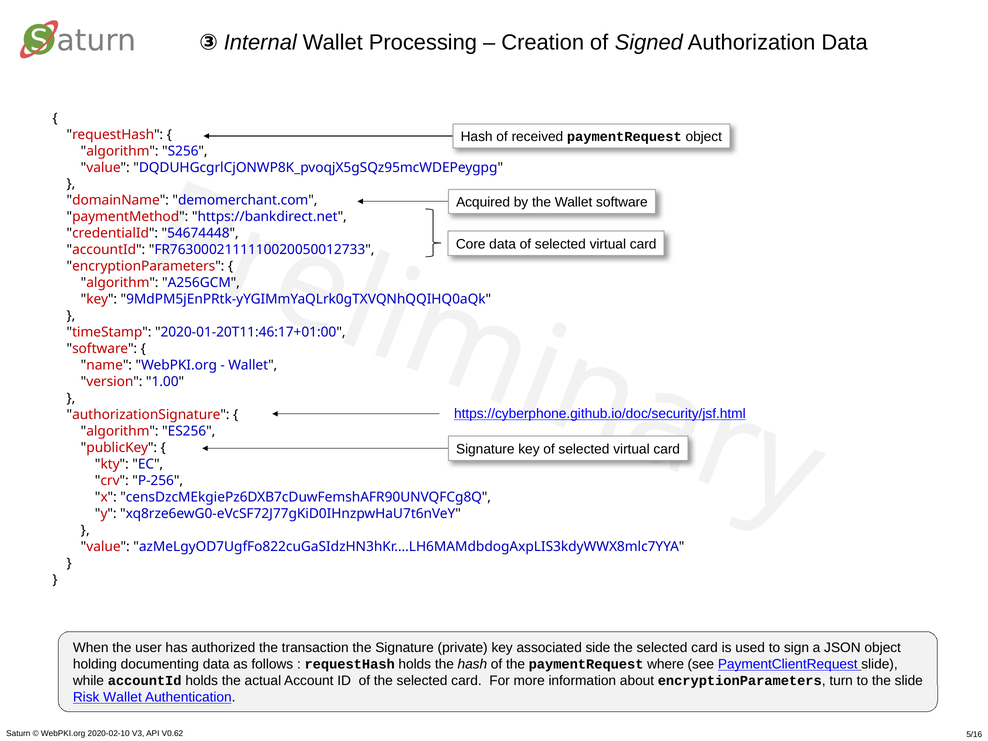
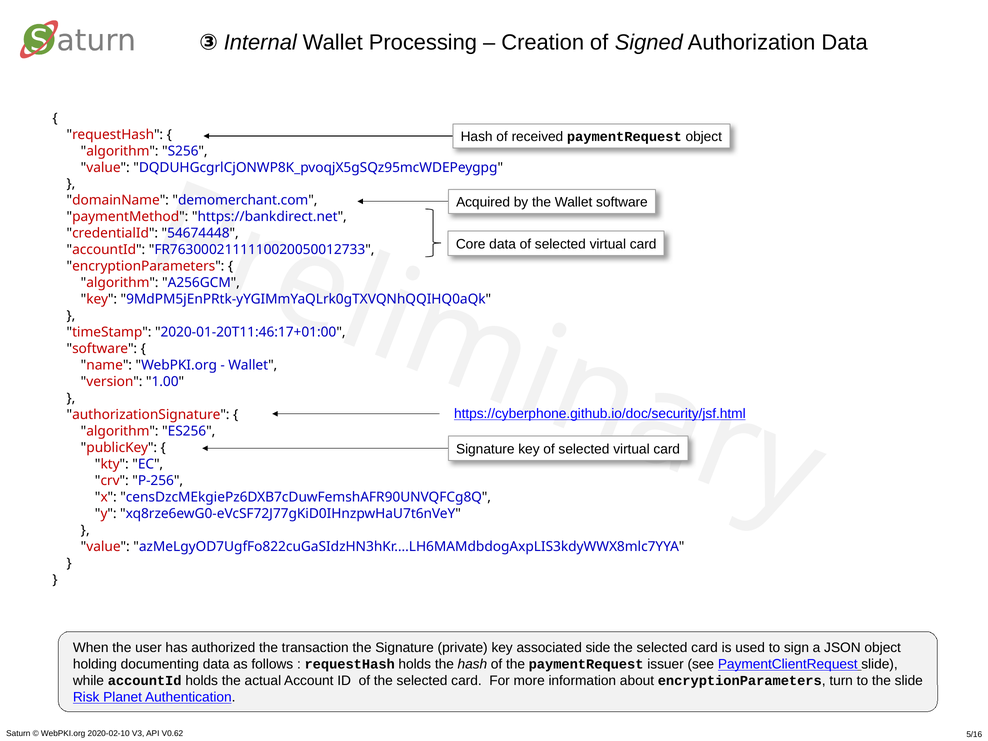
where: where -> issuer (666, 664)
Risk Wallet: Wallet -> Planet (123, 697)
